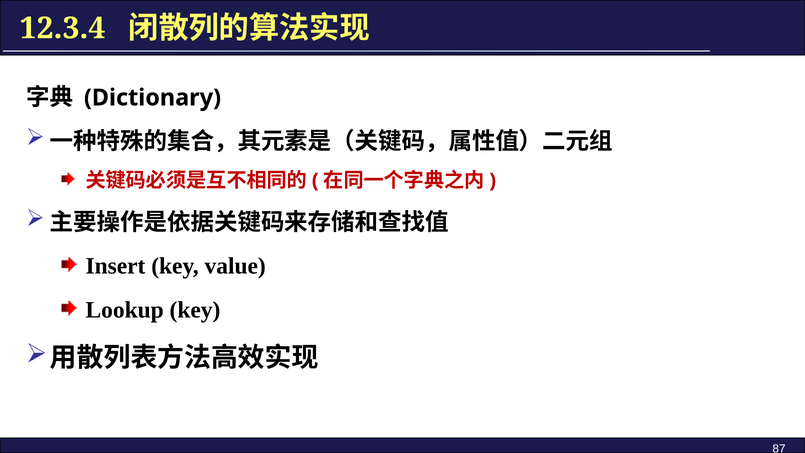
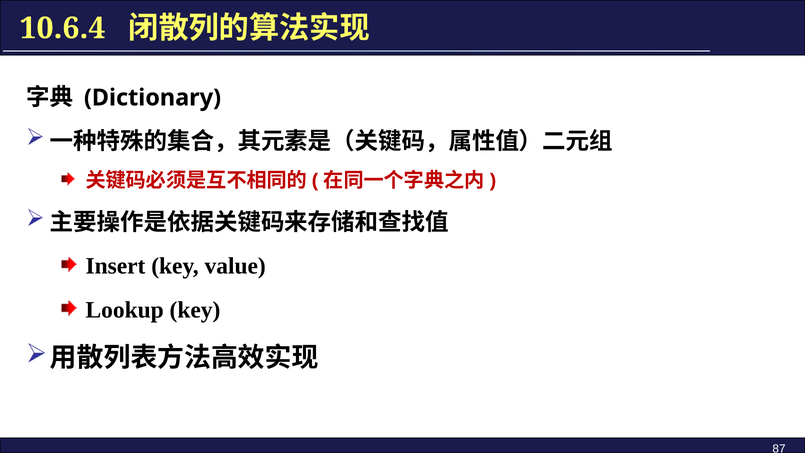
12.3.4: 12.3.4 -> 10.6.4 (62, 28)
